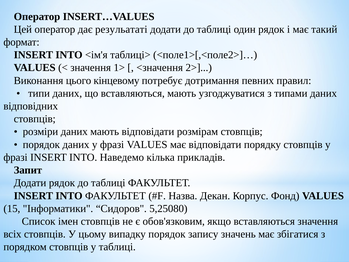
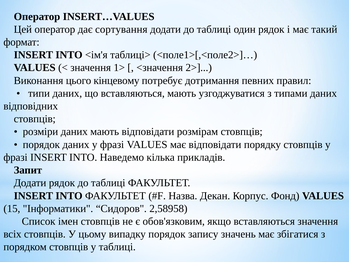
резульaтаті: резульaтаті -> сортування (121, 29)
5,25080: 5,25080 -> 2,58958 (168, 208)
